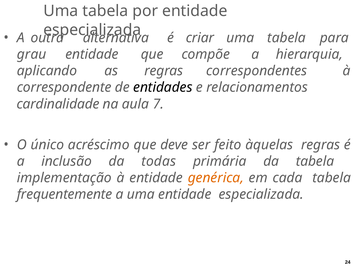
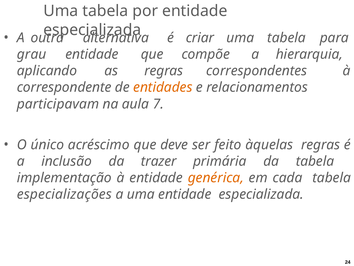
entidades colour: black -> orange (163, 87)
cardinalidade: cardinalidade -> participavam (58, 104)
todas: todas -> trazer (159, 161)
frequentemente: frequentemente -> especializações (64, 194)
